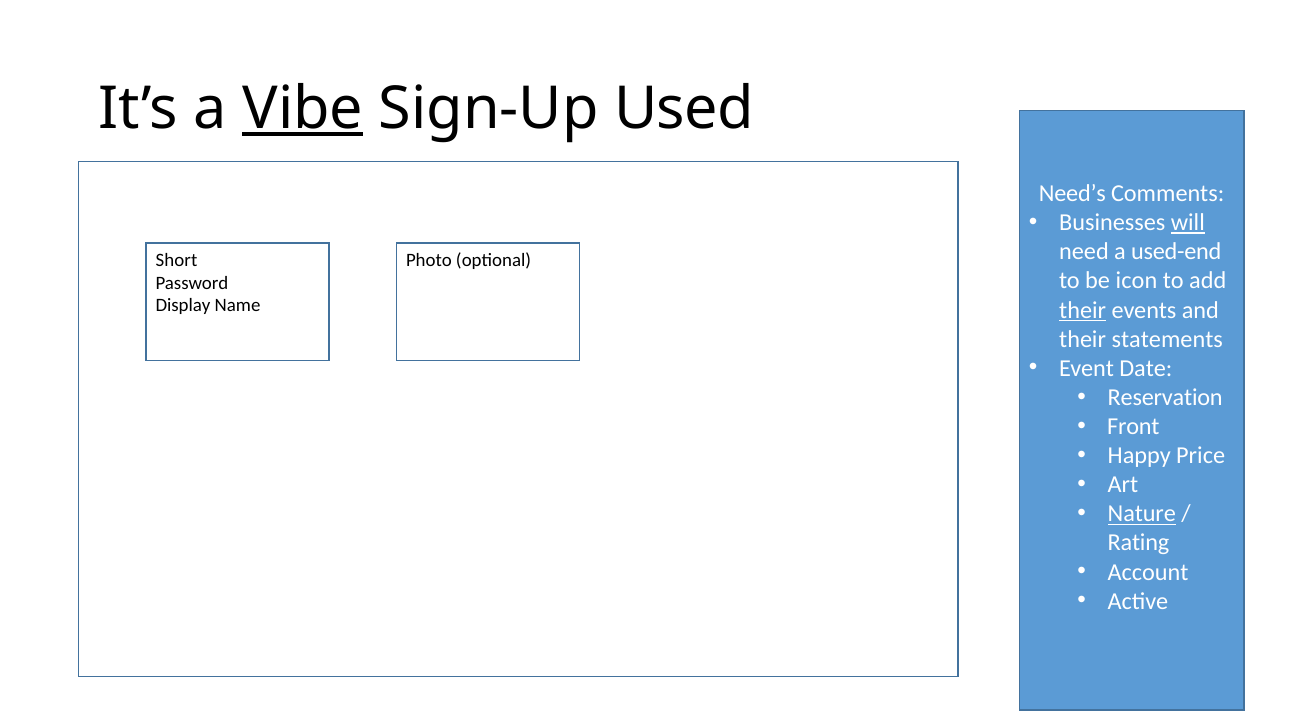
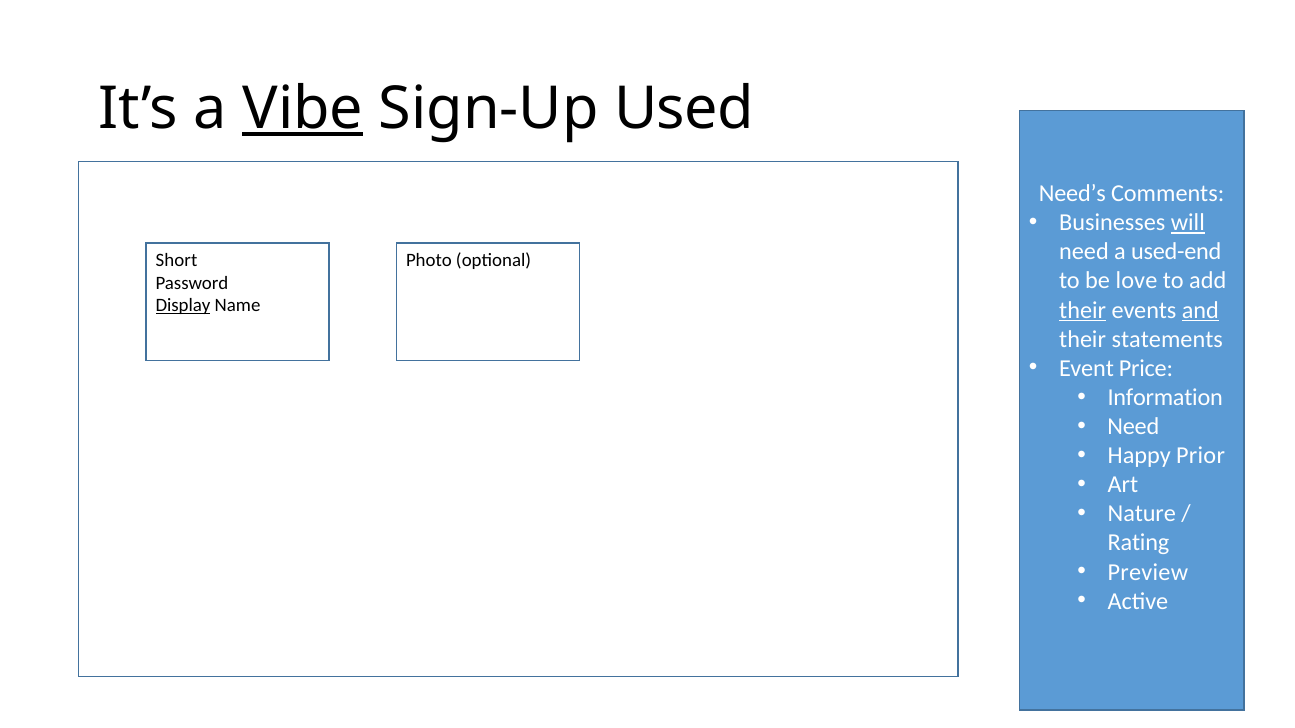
icon: icon -> love (1136, 281)
Display underline: none -> present (183, 306)
and underline: none -> present (1200, 310)
Date: Date -> Price (1146, 368)
Reservation: Reservation -> Information (1165, 398)
Front: Front -> Need (1133, 427)
Price: Price -> Prior (1201, 456)
Nature underline: present -> none (1142, 514)
Account: Account -> Preview (1148, 572)
